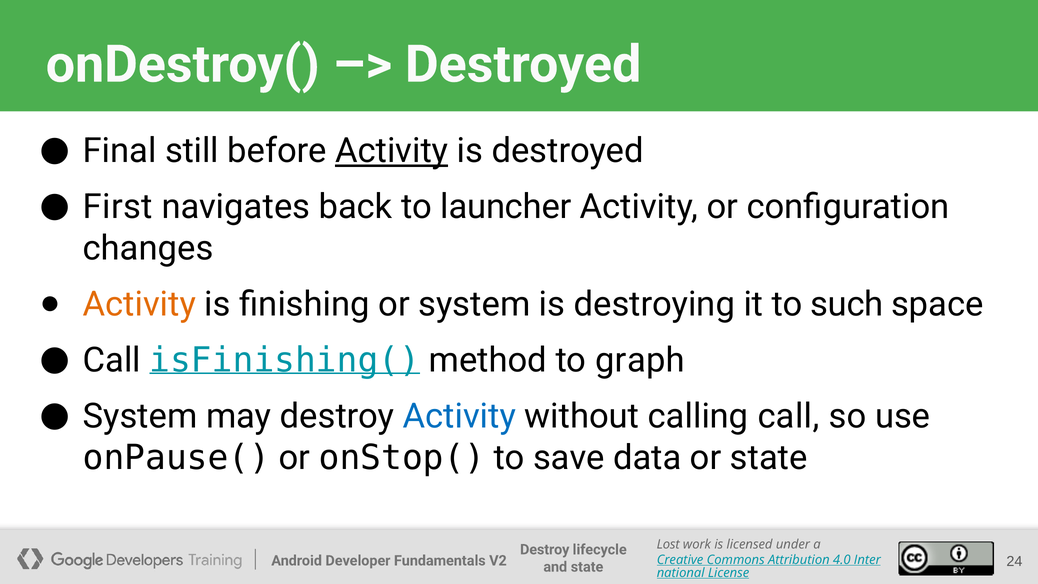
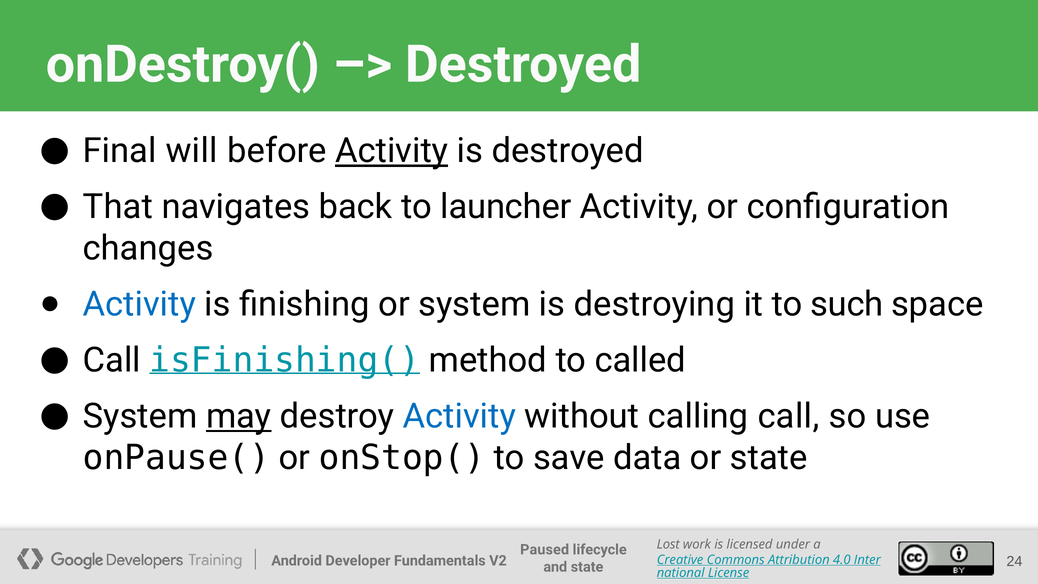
still: still -> will (192, 151)
First: First -> That (118, 207)
Activity colour: orange -> blue (139, 304)
graph: graph -> called (640, 360)
may underline: none -> present (239, 416)
Destroy: Destroy -> Paused (545, 549)
